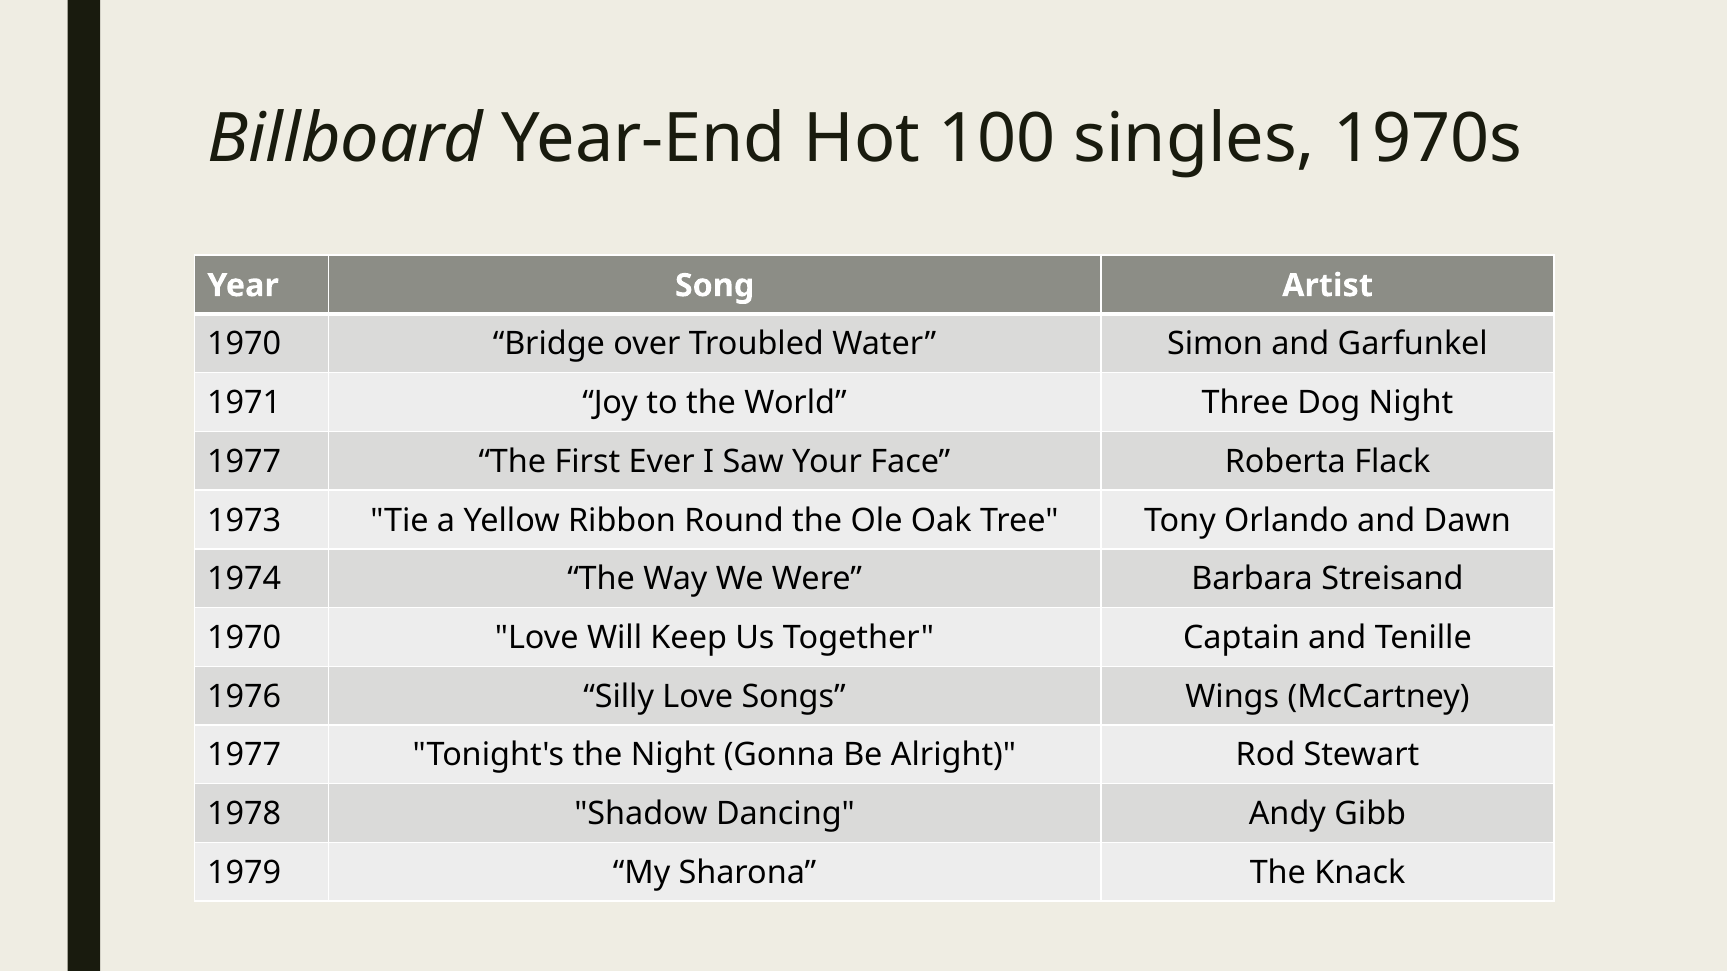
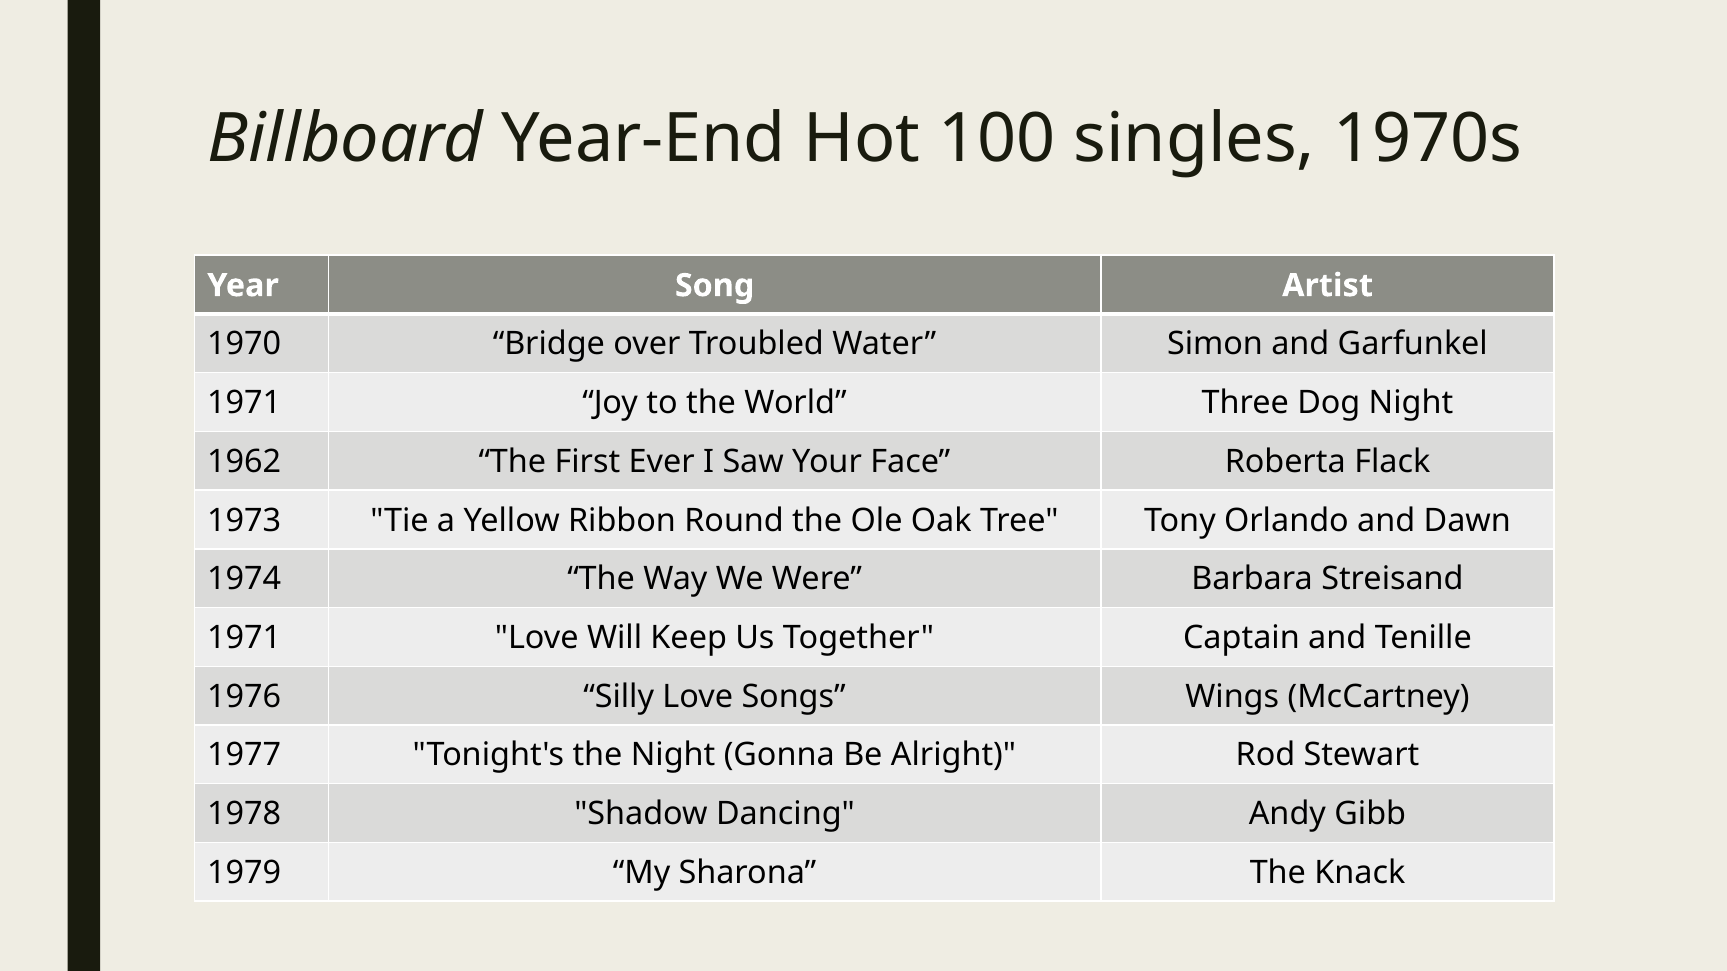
1977: 1977 -> 1962 (244, 462)
1970: 1970 -> 1971 (244, 638)
